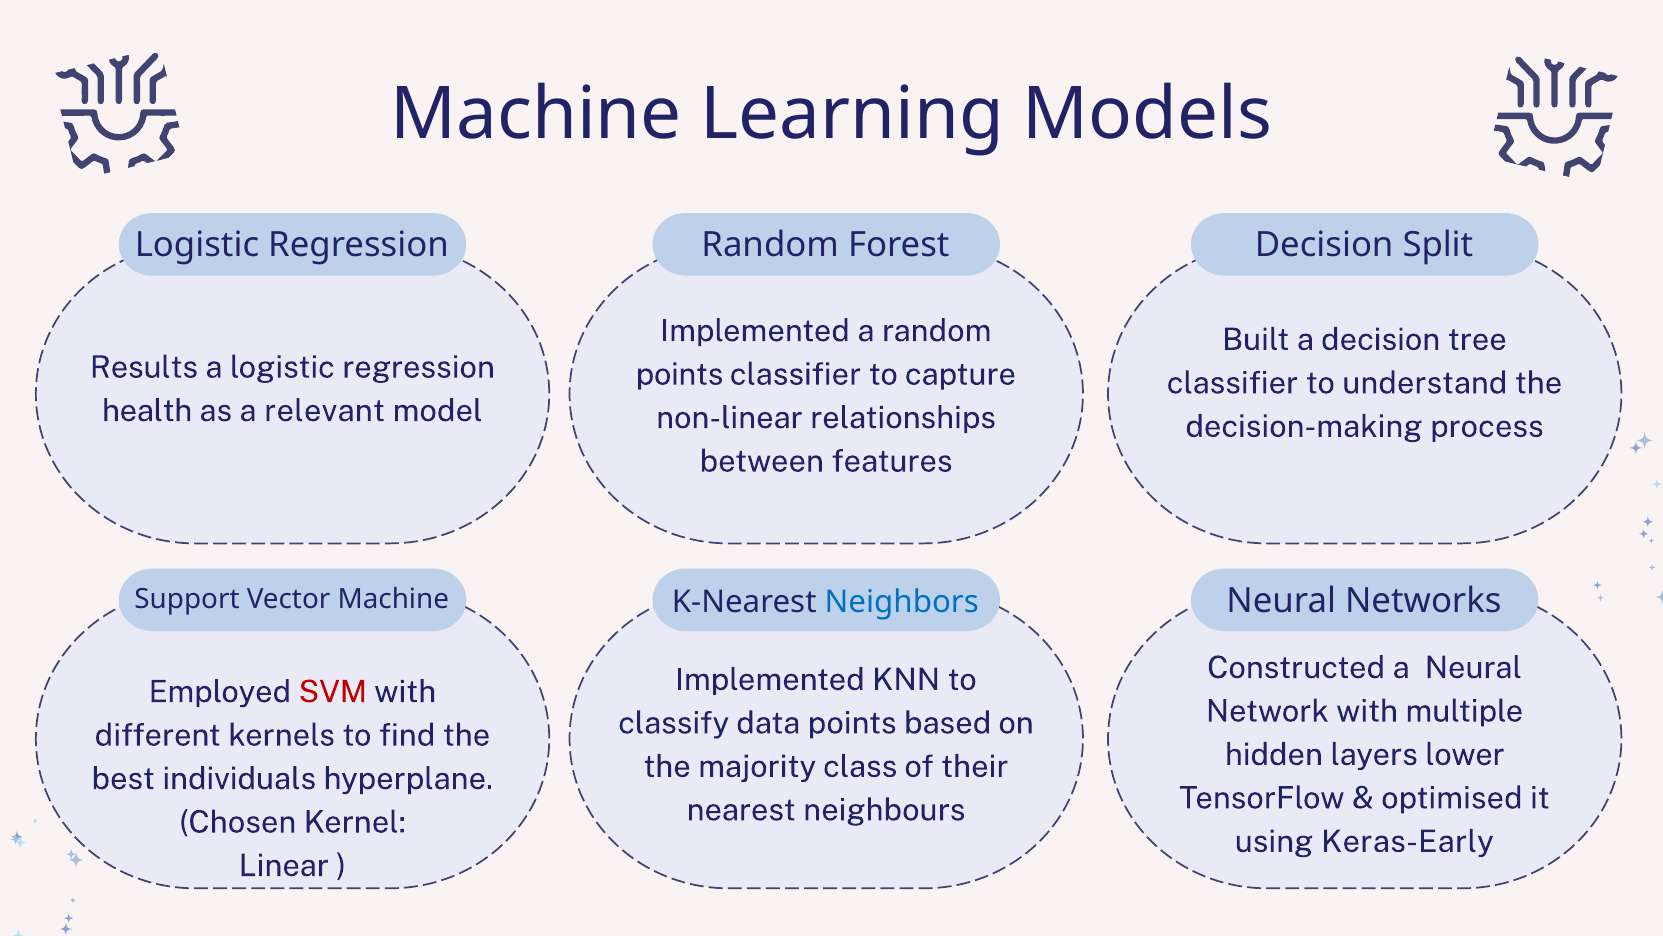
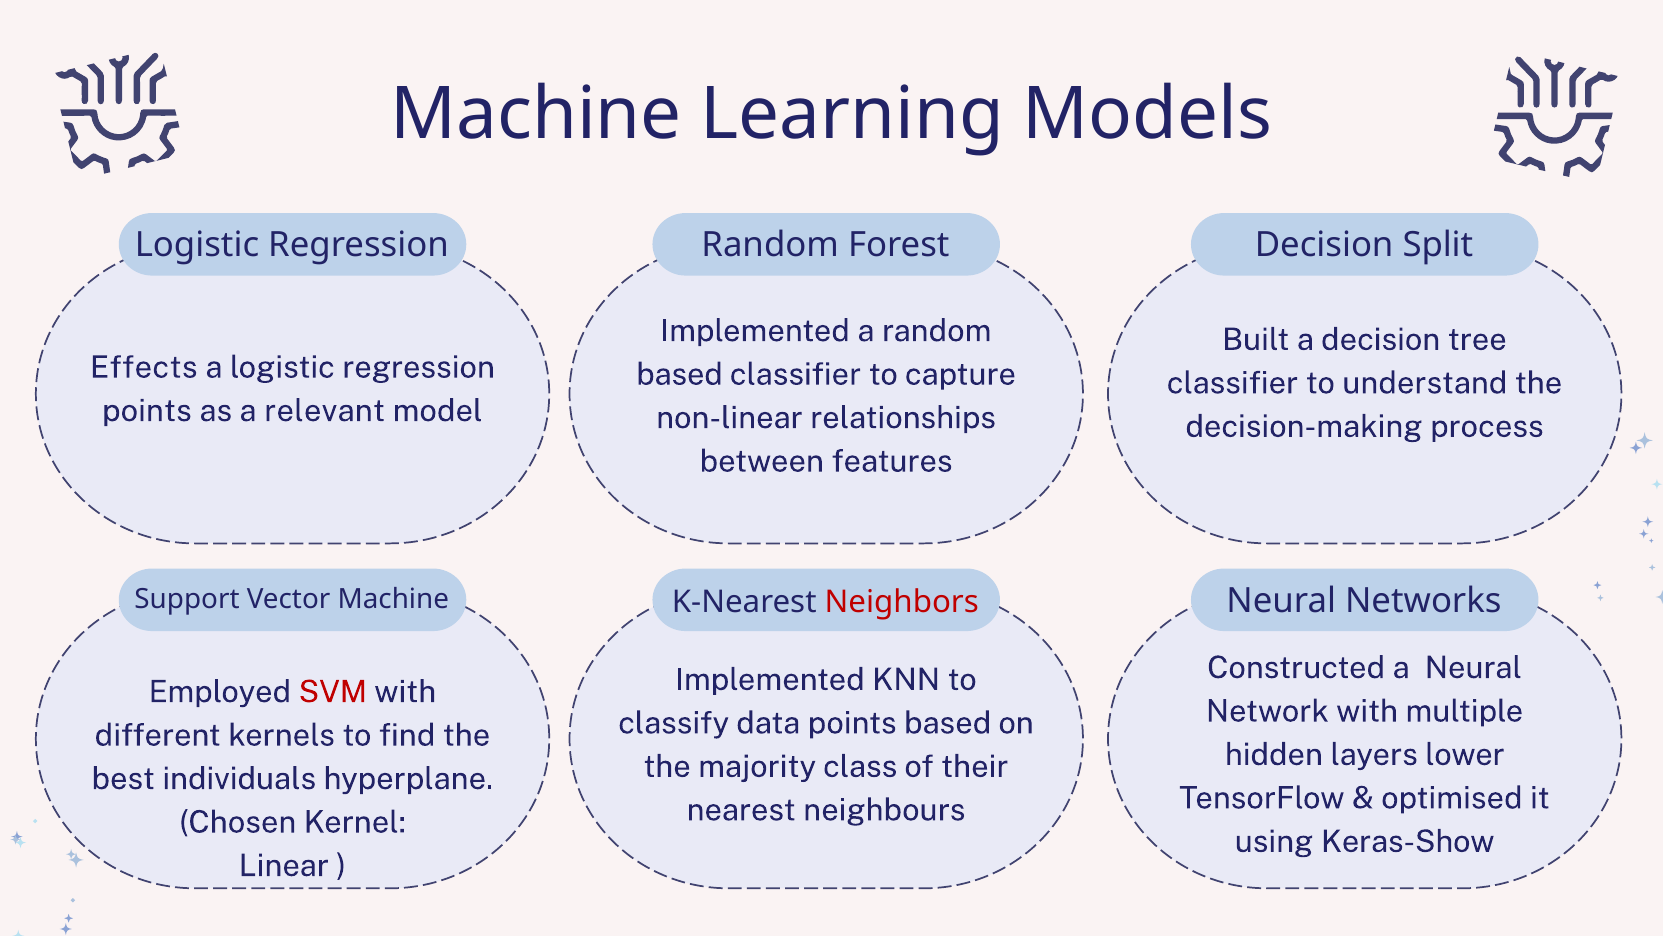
Results: Results -> Effects (144, 367)
points: points -> based (680, 374)
health: health -> points (147, 411)
Neighbors colour: blue -> red (902, 602)
Keras-Early: Keras-Early -> Keras-Show (1408, 841)
